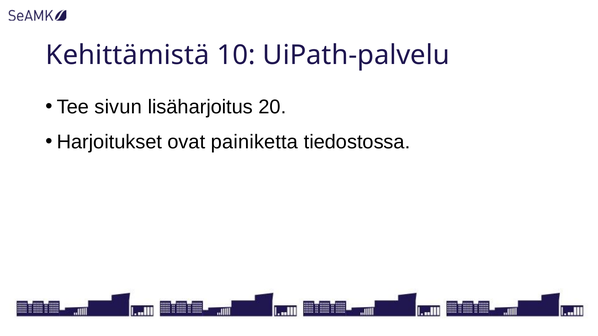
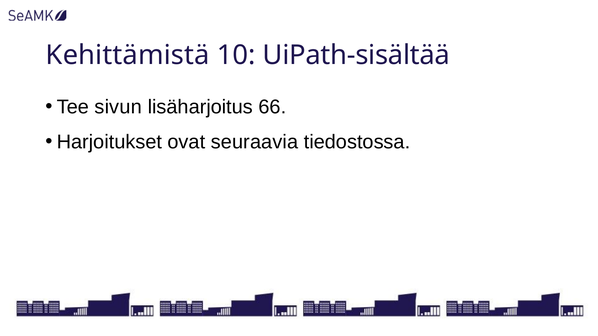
UiPath-palvelu: UiPath-palvelu -> UiPath-sisältää (356, 55)
20: 20 -> 66 (272, 107)
painiketta: painiketta -> seuraavia (254, 142)
